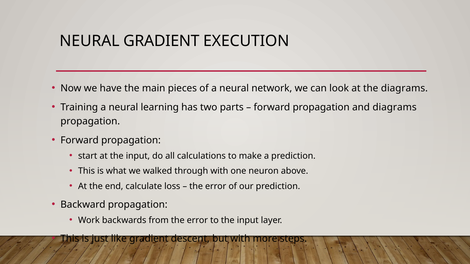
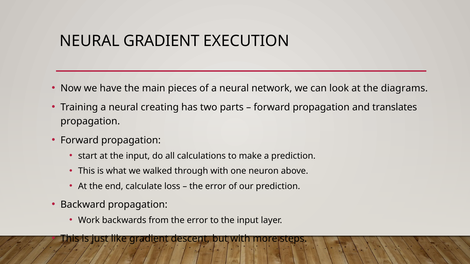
learning: learning -> creating (160, 107)
and diagrams: diagrams -> translates (395, 107)
